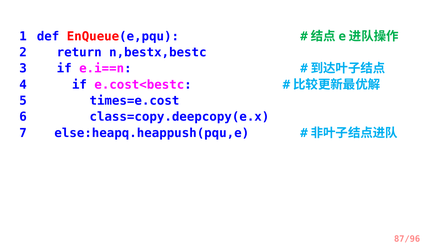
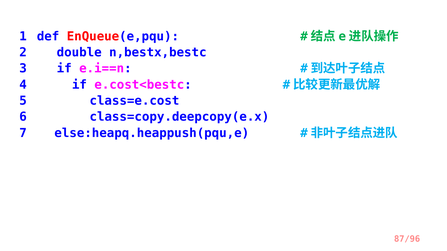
return: return -> double (79, 52)
times=e.cost: times=e.cost -> class=e.cost (134, 101)
